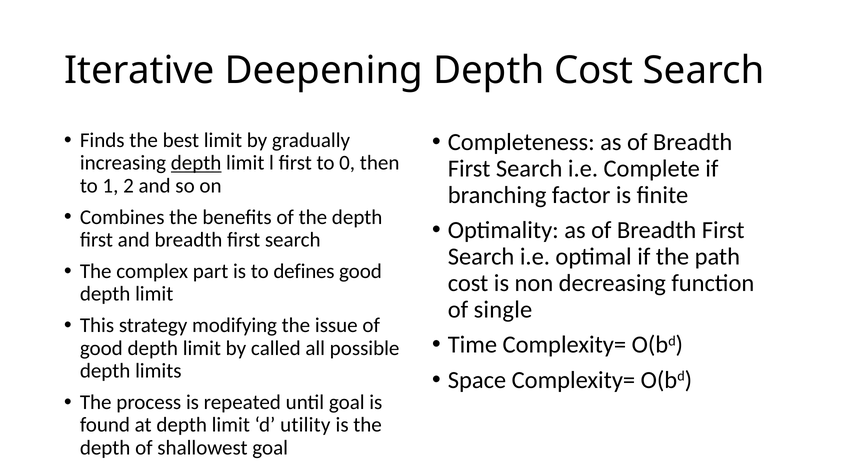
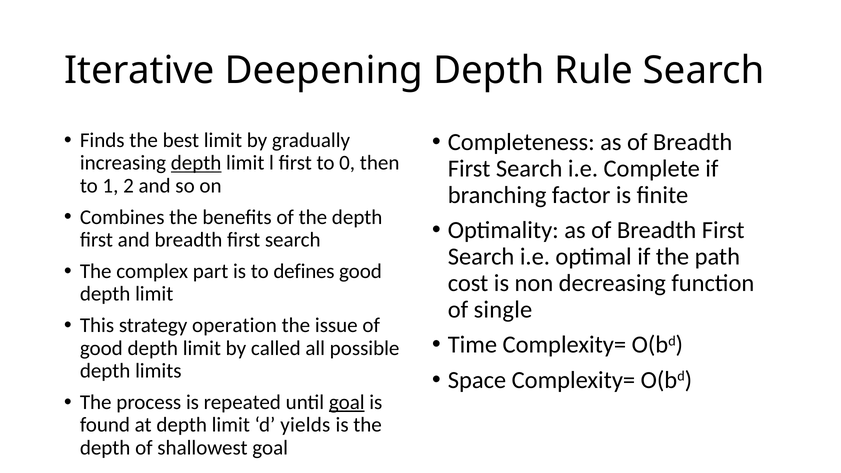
Depth Cost: Cost -> Rule (594, 71)
modifying: modifying -> operation (234, 325)
goal underline: none -> present (347, 402)
utility: utility -> yields (305, 425)
